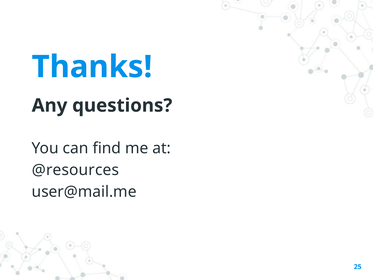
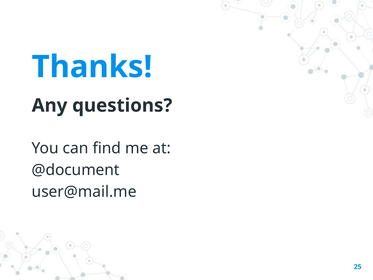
@resources: @resources -> @document (76, 170)
